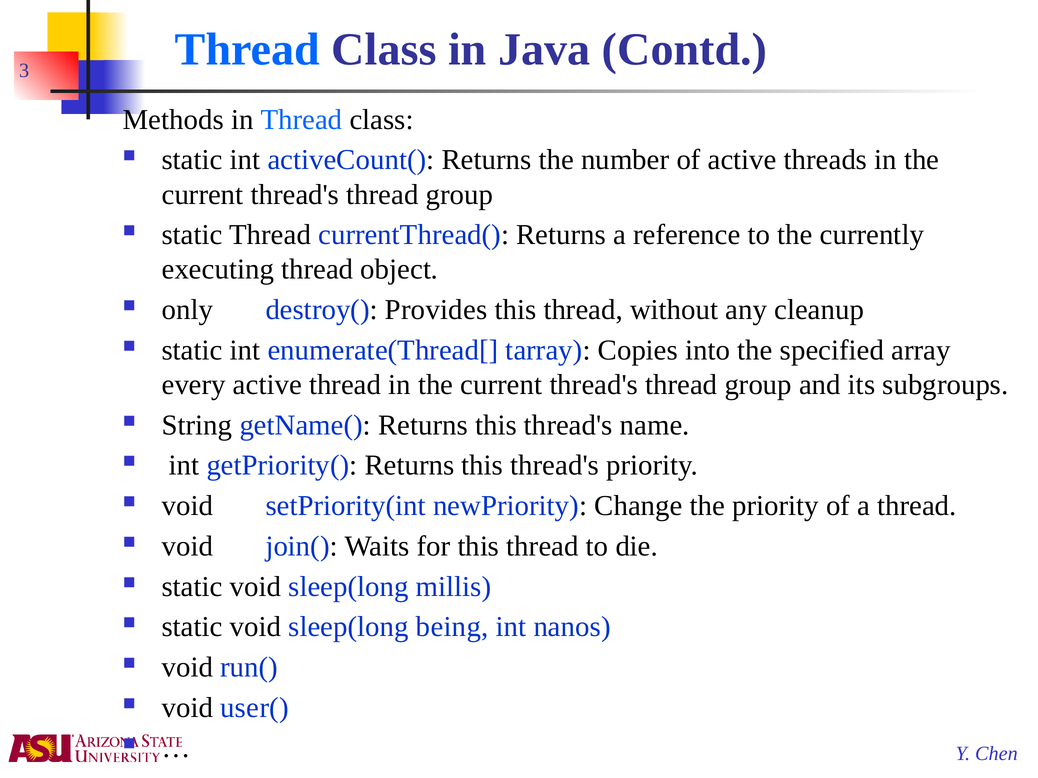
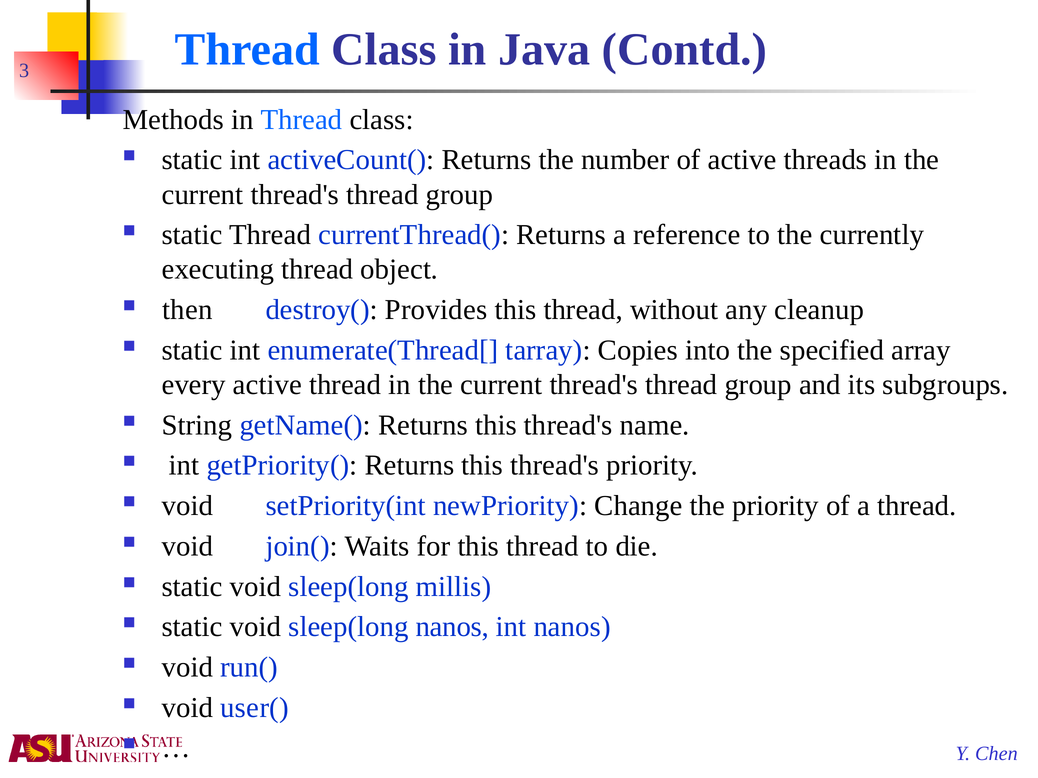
only: only -> then (187, 310)
sleep(long being: being -> nanos (452, 627)
